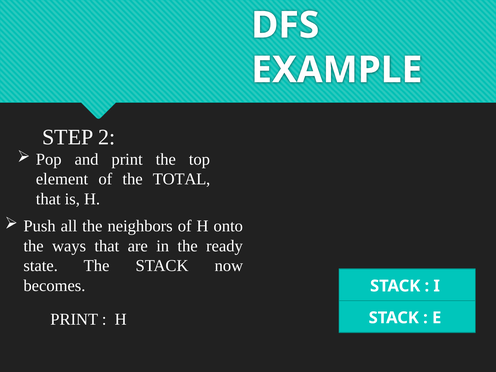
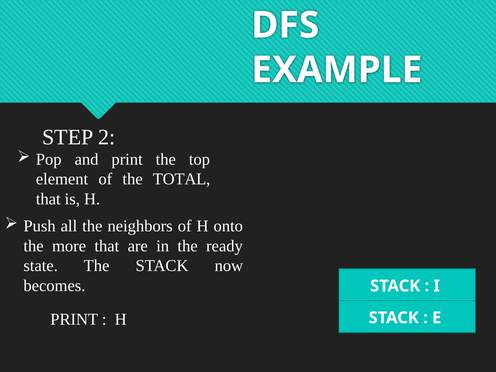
ways: ways -> more (69, 246)
